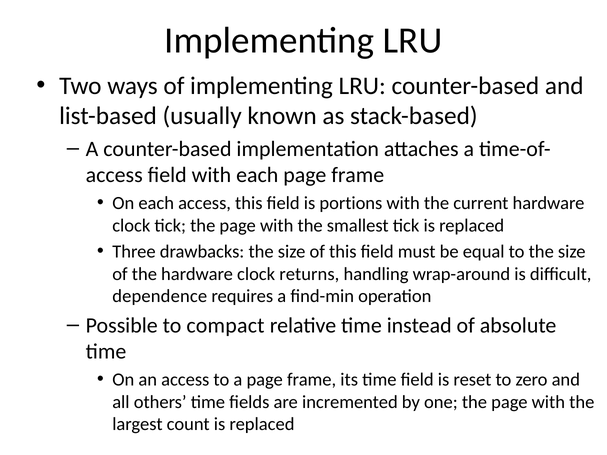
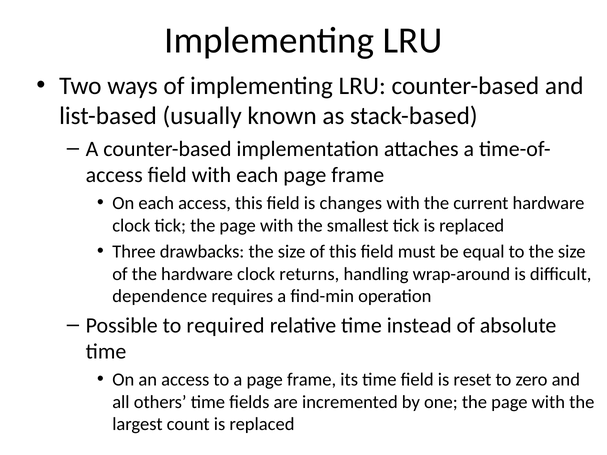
portions: portions -> changes (351, 203)
compact: compact -> required (225, 326)
